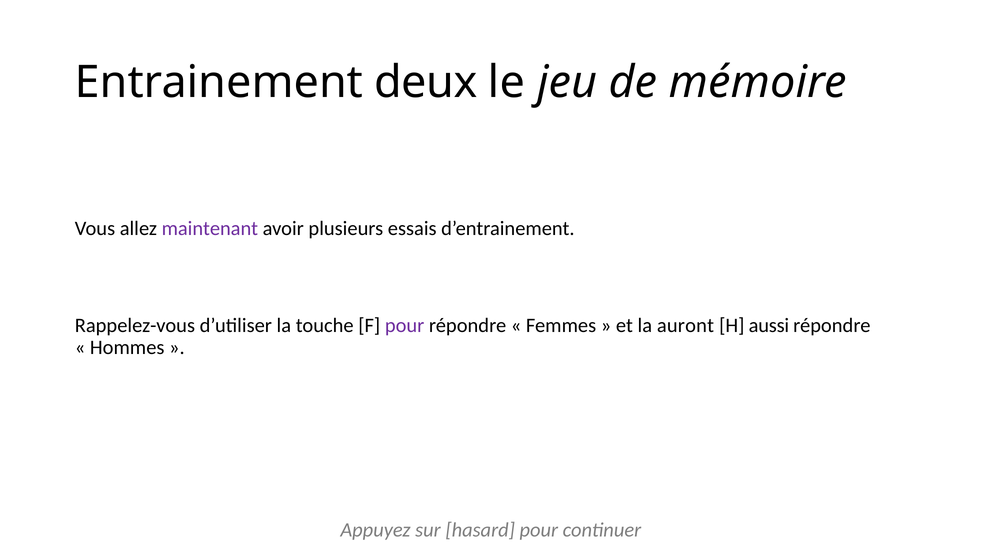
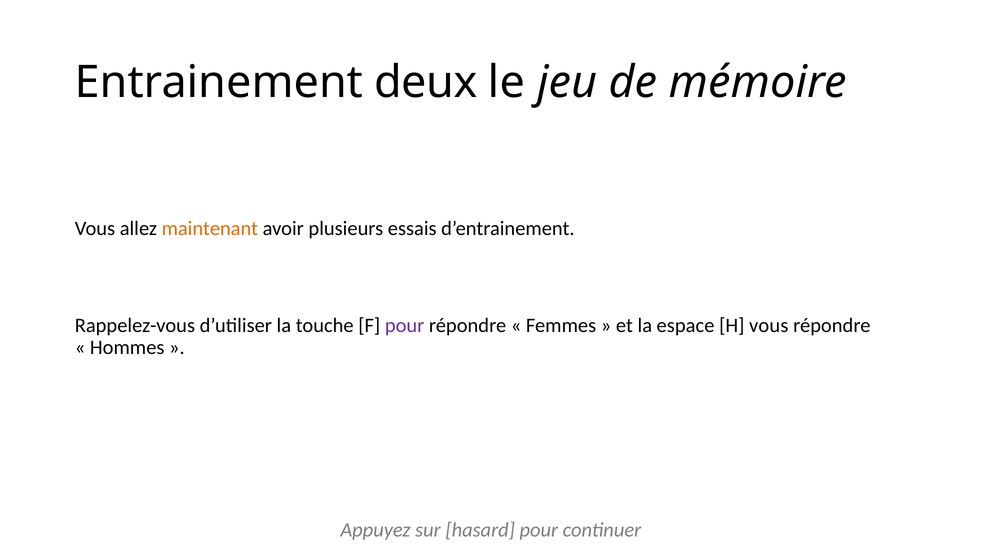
maintenant colour: purple -> orange (210, 229)
auront: auront -> espace (686, 326)
H aussi: aussi -> vous (769, 326)
